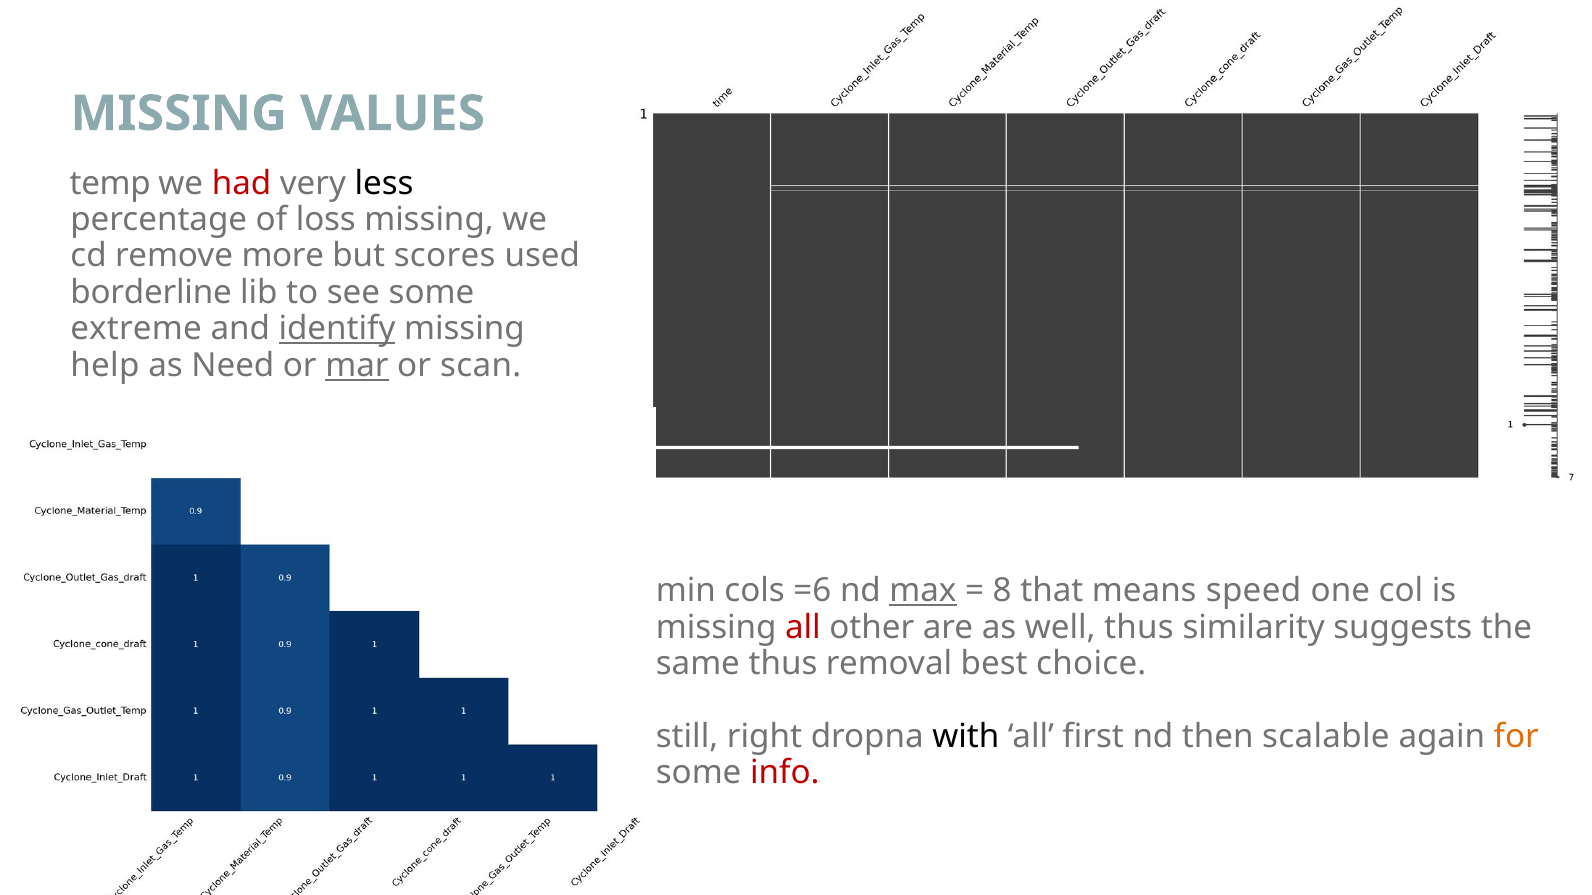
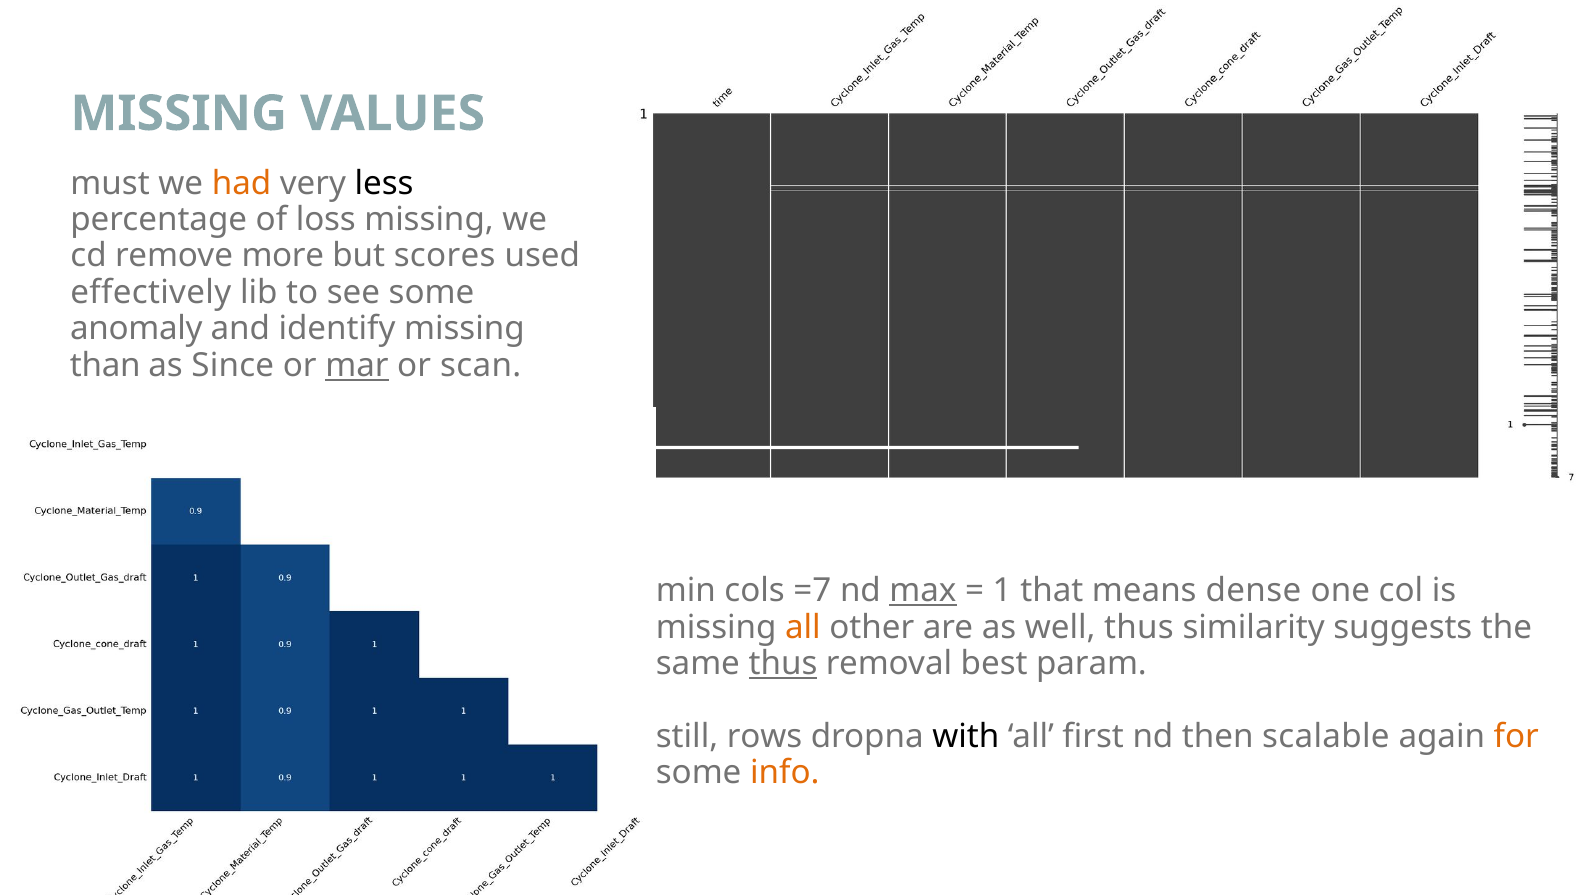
temp: temp -> must (110, 183)
had colour: red -> orange (242, 183)
borderline: borderline -> effectively (151, 293)
extreme: extreme -> anomaly (136, 329)
identify underline: present -> none (337, 329)
help: help -> than (105, 366)
Need: Need -> Since (233, 366)
=6: =6 -> =7 (812, 591)
8: 8 -> 1 (1002, 591)
speed: speed -> dense (1253, 591)
all colour: red -> orange (803, 628)
thus underline: none -> present (783, 664)
choice: choice -> param (1091, 664)
right: right -> rows (765, 737)
info colour: red -> orange (785, 773)
